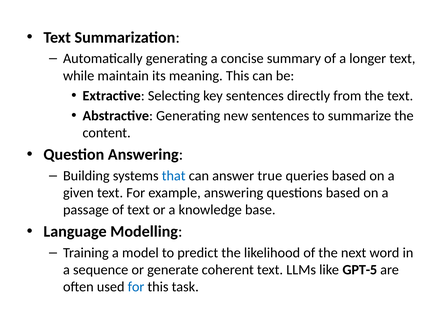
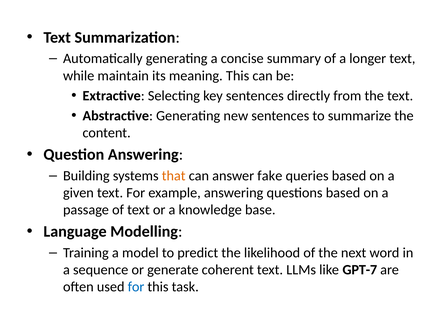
that colour: blue -> orange (174, 175)
true: true -> fake (270, 175)
GPT-5: GPT-5 -> GPT-7 (360, 269)
